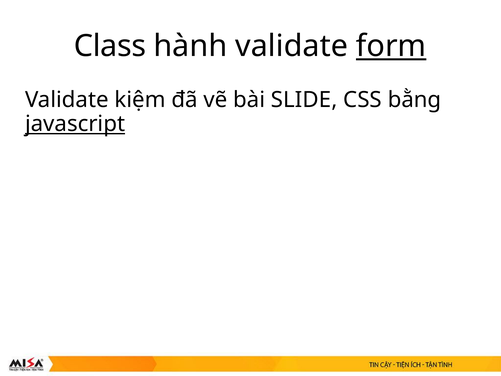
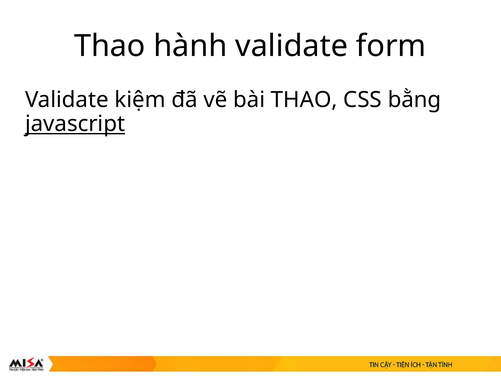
Class: Class -> Thao (110, 46)
form underline: present -> none (391, 46)
bài SLIDE: SLIDE -> THAO (304, 100)
